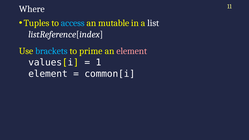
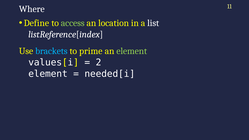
Tuples: Tuples -> Define (36, 23)
access colour: light blue -> light green (73, 23)
mutable: mutable -> location (114, 23)
element colour: pink -> light green (132, 51)
1: 1 -> 2 (98, 62)
common[i: common[i -> needed[i (110, 74)
